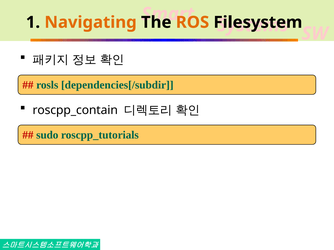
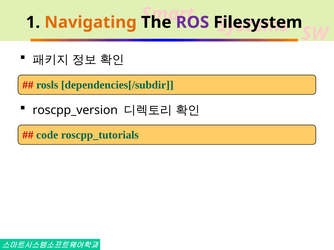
ROS colour: orange -> purple (192, 22)
roscpp_contain: roscpp_contain -> roscpp_version (75, 110)
sudo: sudo -> code (47, 135)
